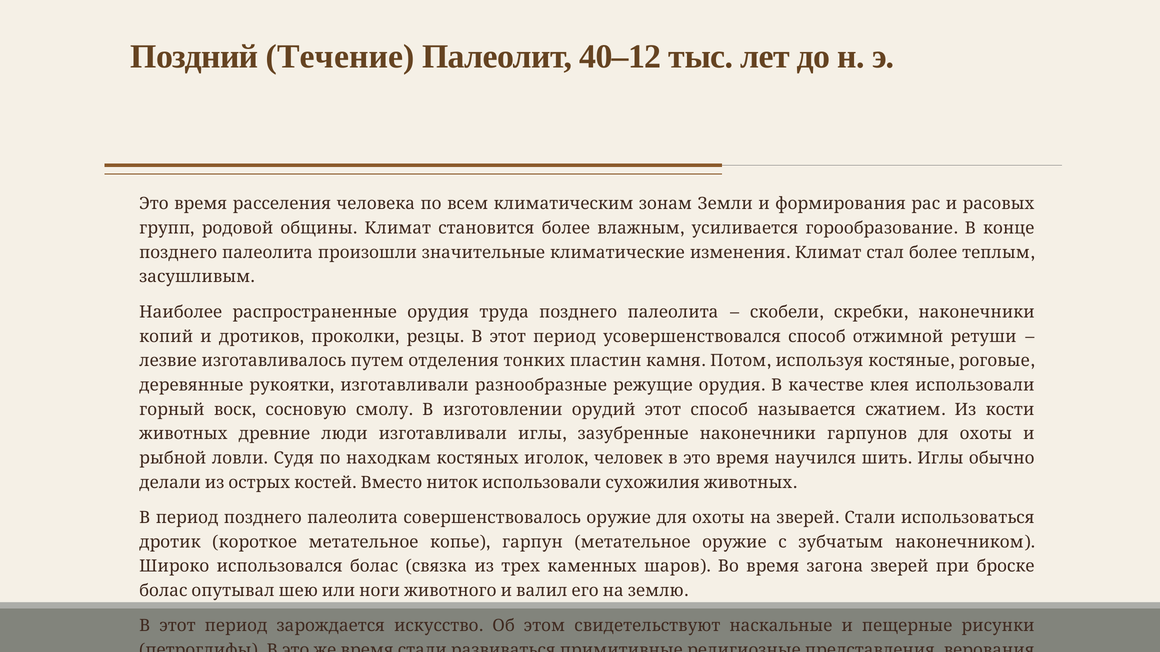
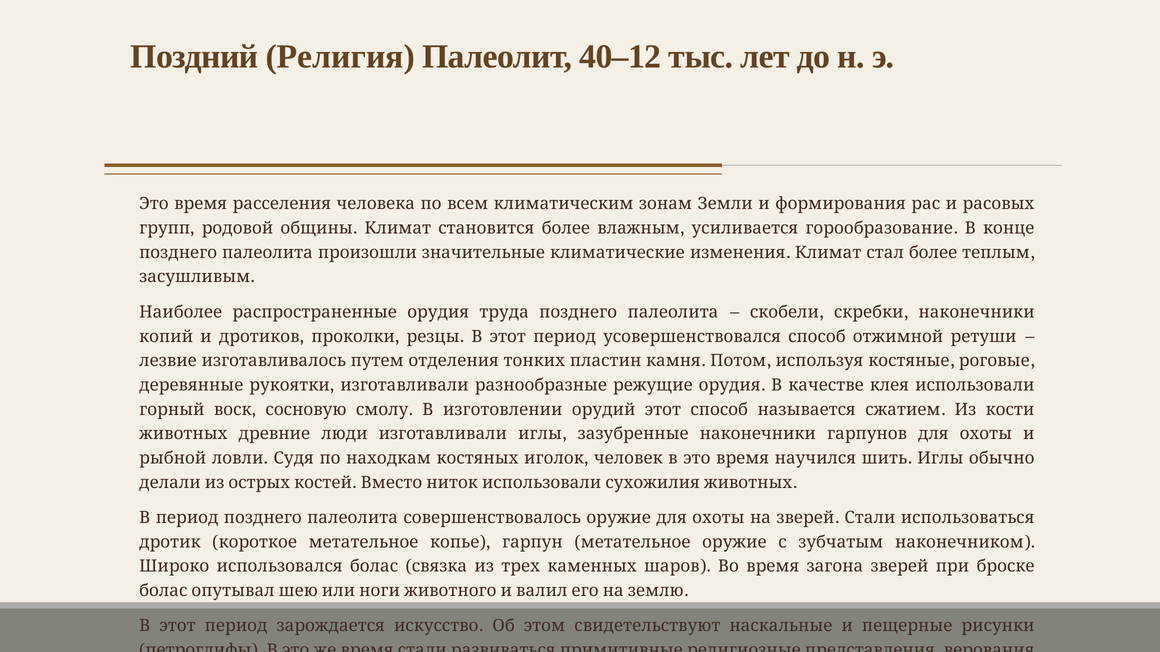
Течение: Течение -> Религия (340, 57)
